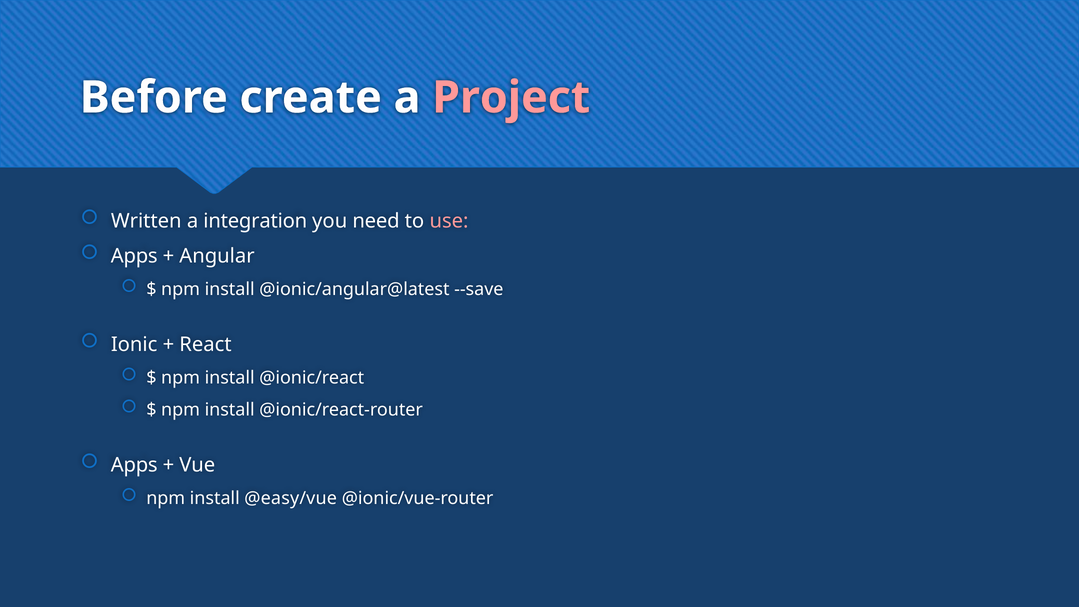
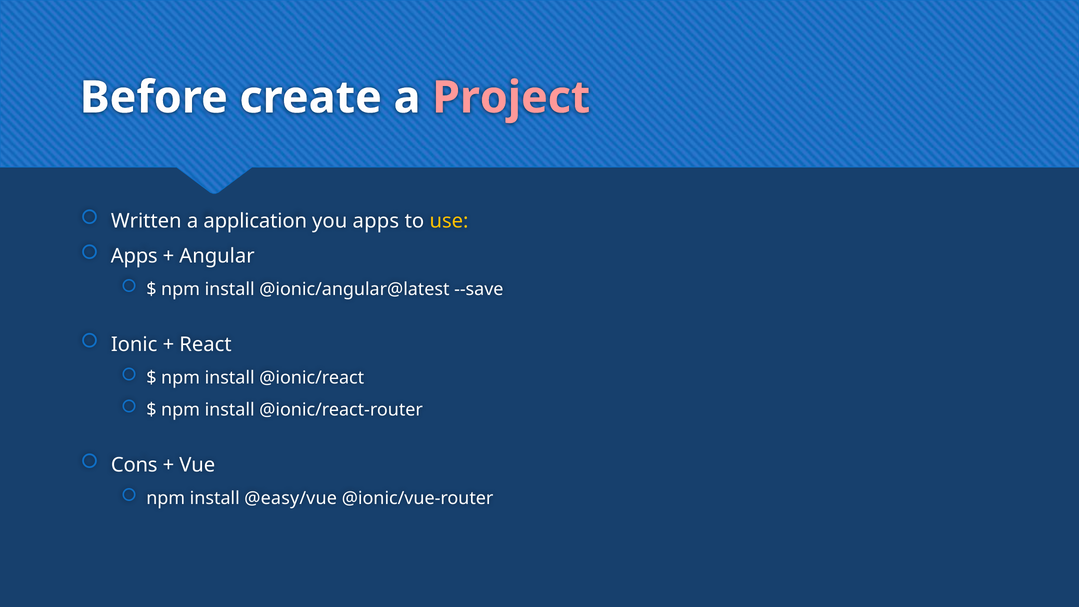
integration: integration -> application (255, 221)
you need: need -> apps (376, 221)
use colour: pink -> yellow (449, 221)
Apps: Apps -> Cons (134, 465)
